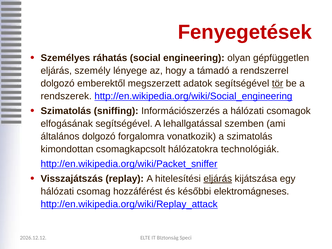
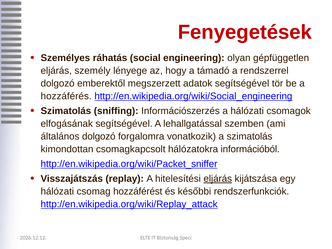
tör underline: present -> none (278, 84)
rendszerek: rendszerek -> hozzáférés (66, 96)
technológiák: technológiák -> információból (250, 149)
elektromágneses: elektromágneses -> rendszerfunkciók (251, 191)
